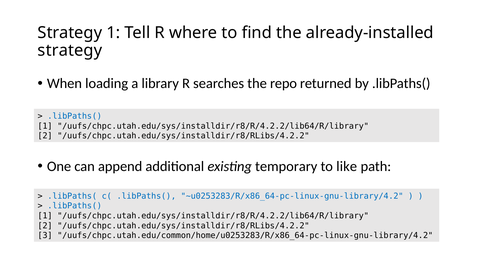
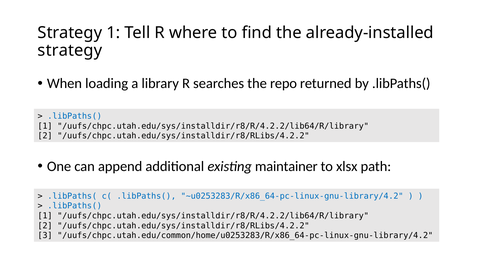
temporary: temporary -> maintainer (286, 166)
like: like -> xlsx (347, 166)
